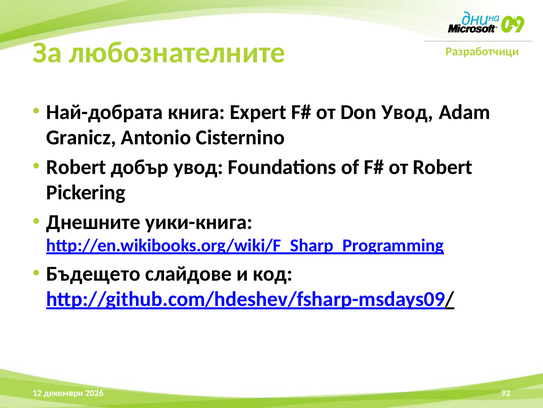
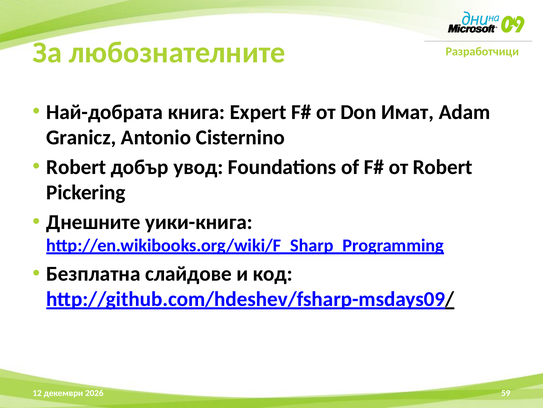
Don Увод: Увод -> Имат (408, 112)
Бъдещето: Бъдещето -> Безплатна (93, 273)
92: 92 -> 59 (506, 392)
